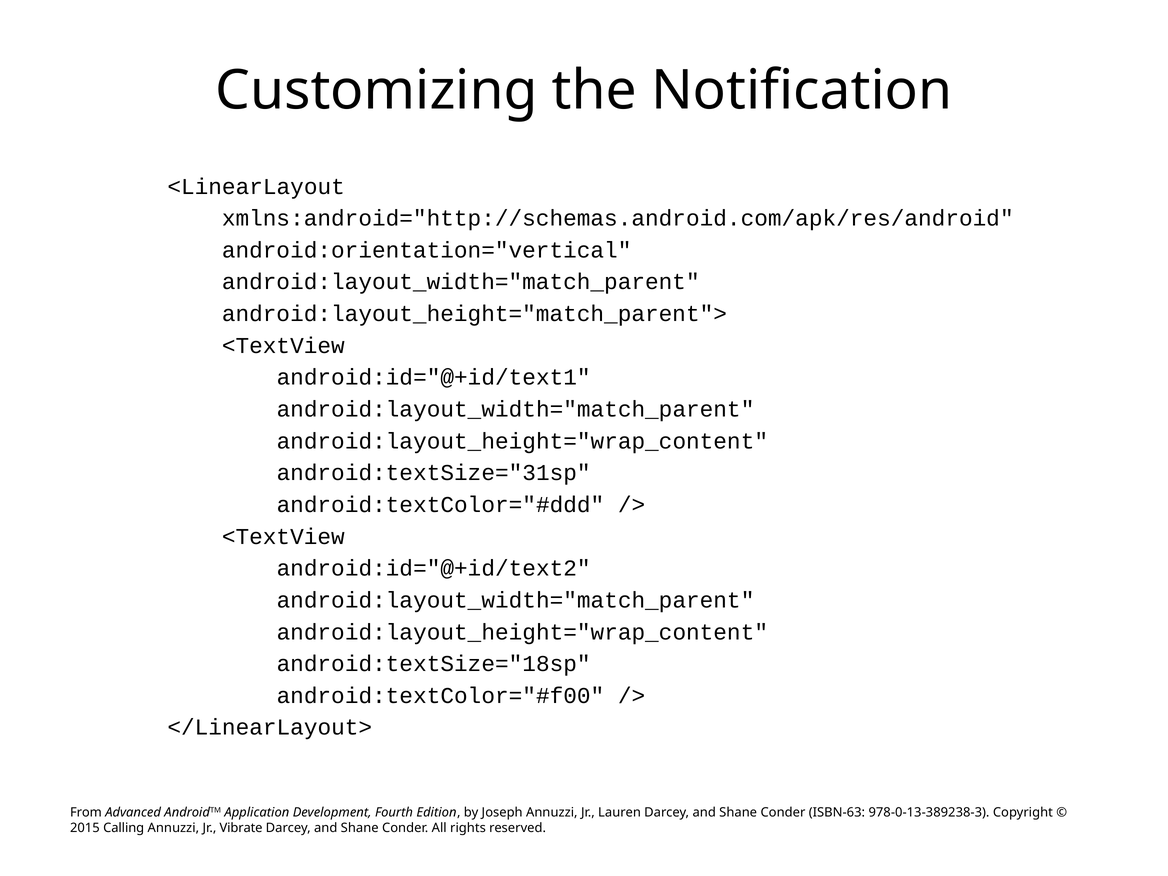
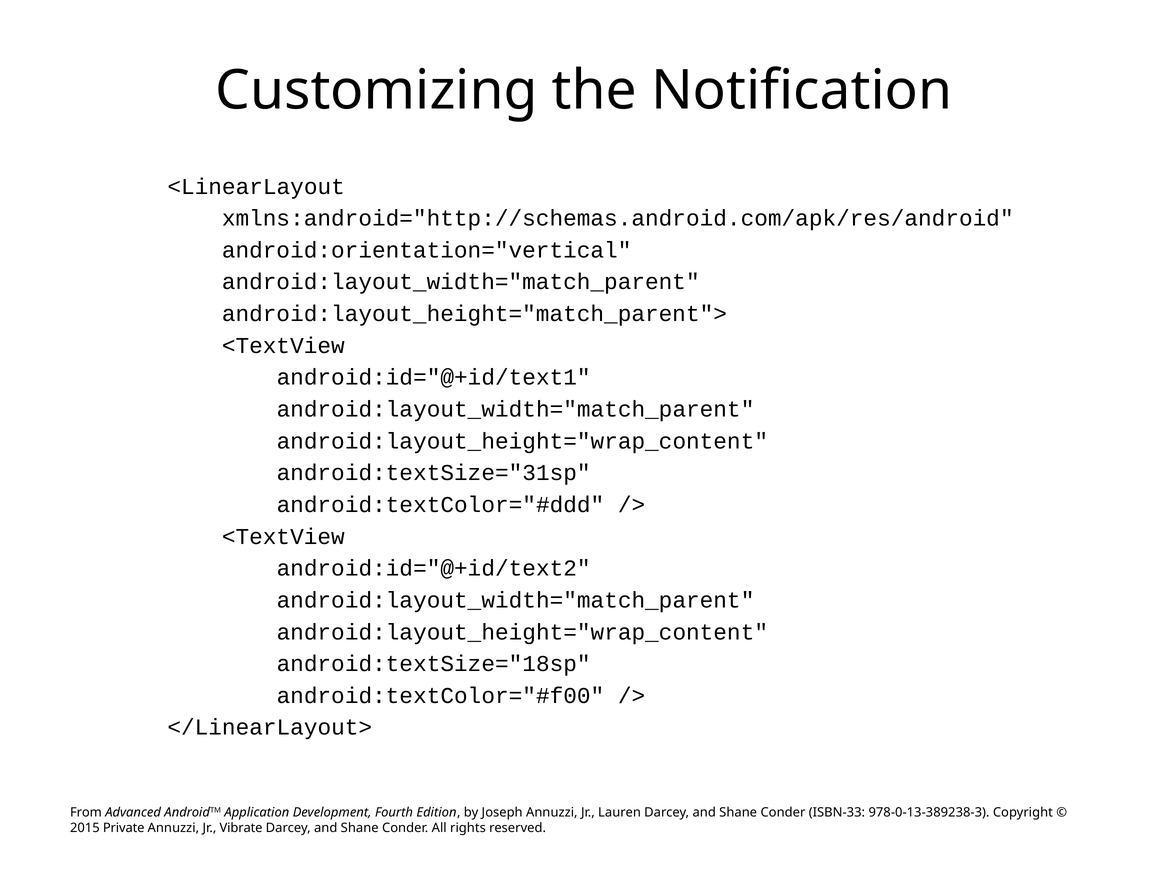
ISBN-63: ISBN-63 -> ISBN-33 (837, 812)
Calling: Calling -> Private (124, 828)
